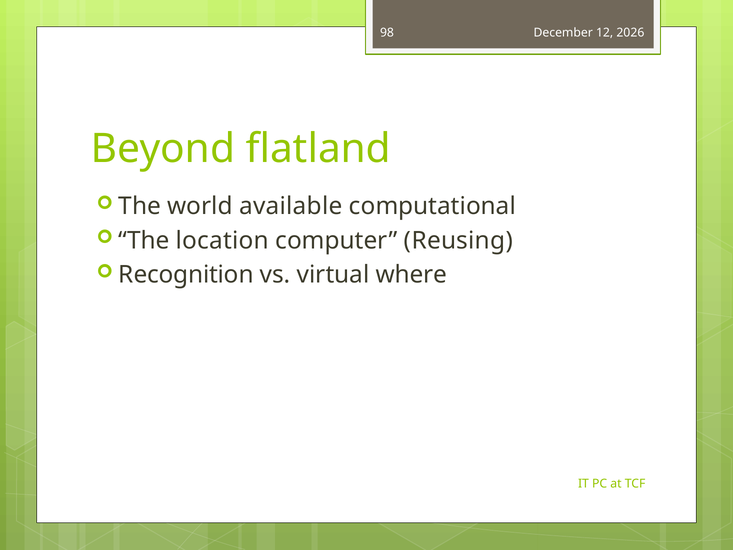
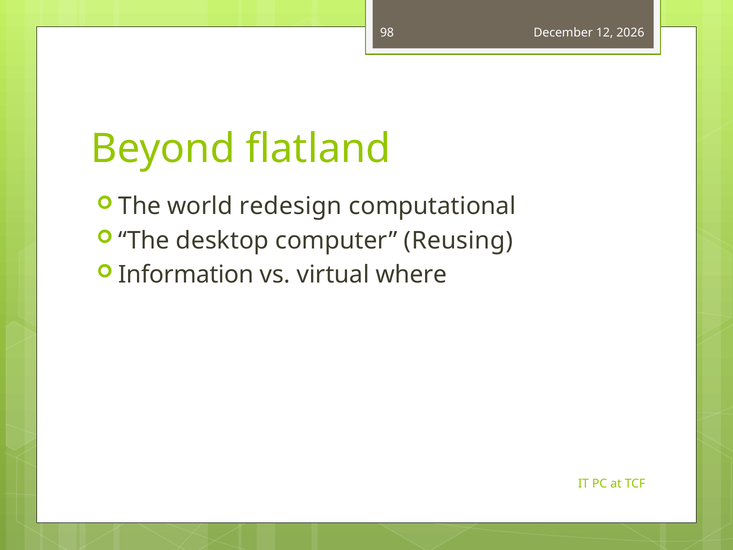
available: available -> redesign (291, 206)
location: location -> desktop (222, 241)
Recognition: Recognition -> Information (186, 275)
